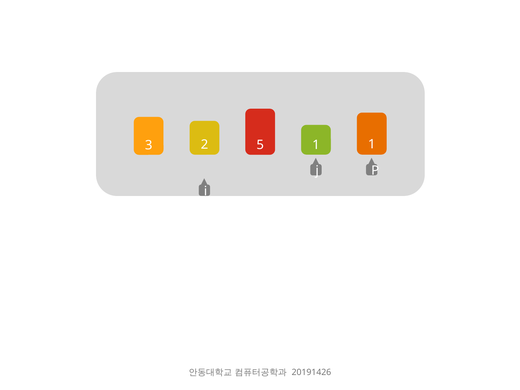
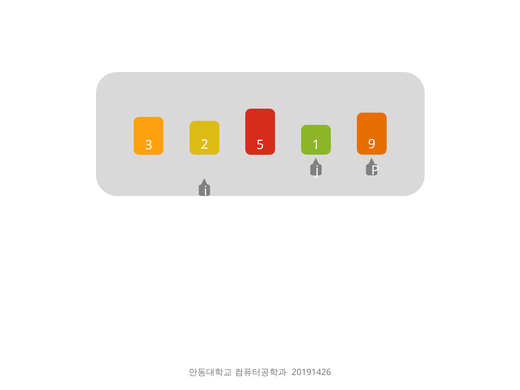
3 1: 1 -> 9 (372, 144)
